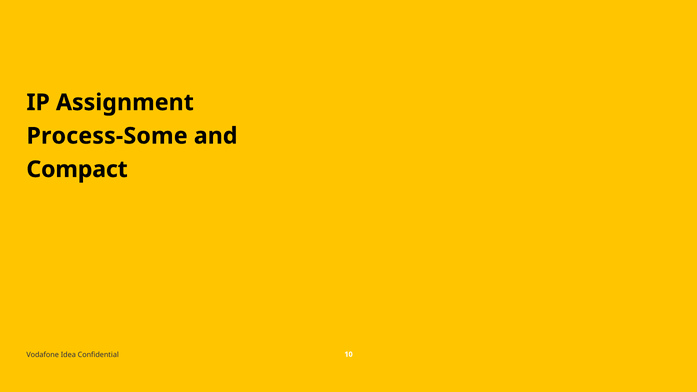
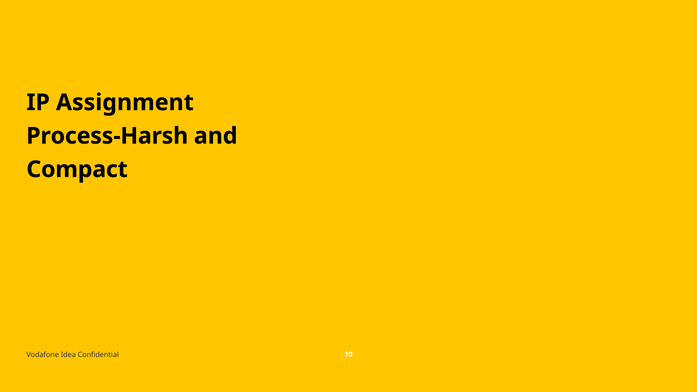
Process-Some: Process-Some -> Process-Harsh (107, 136)
